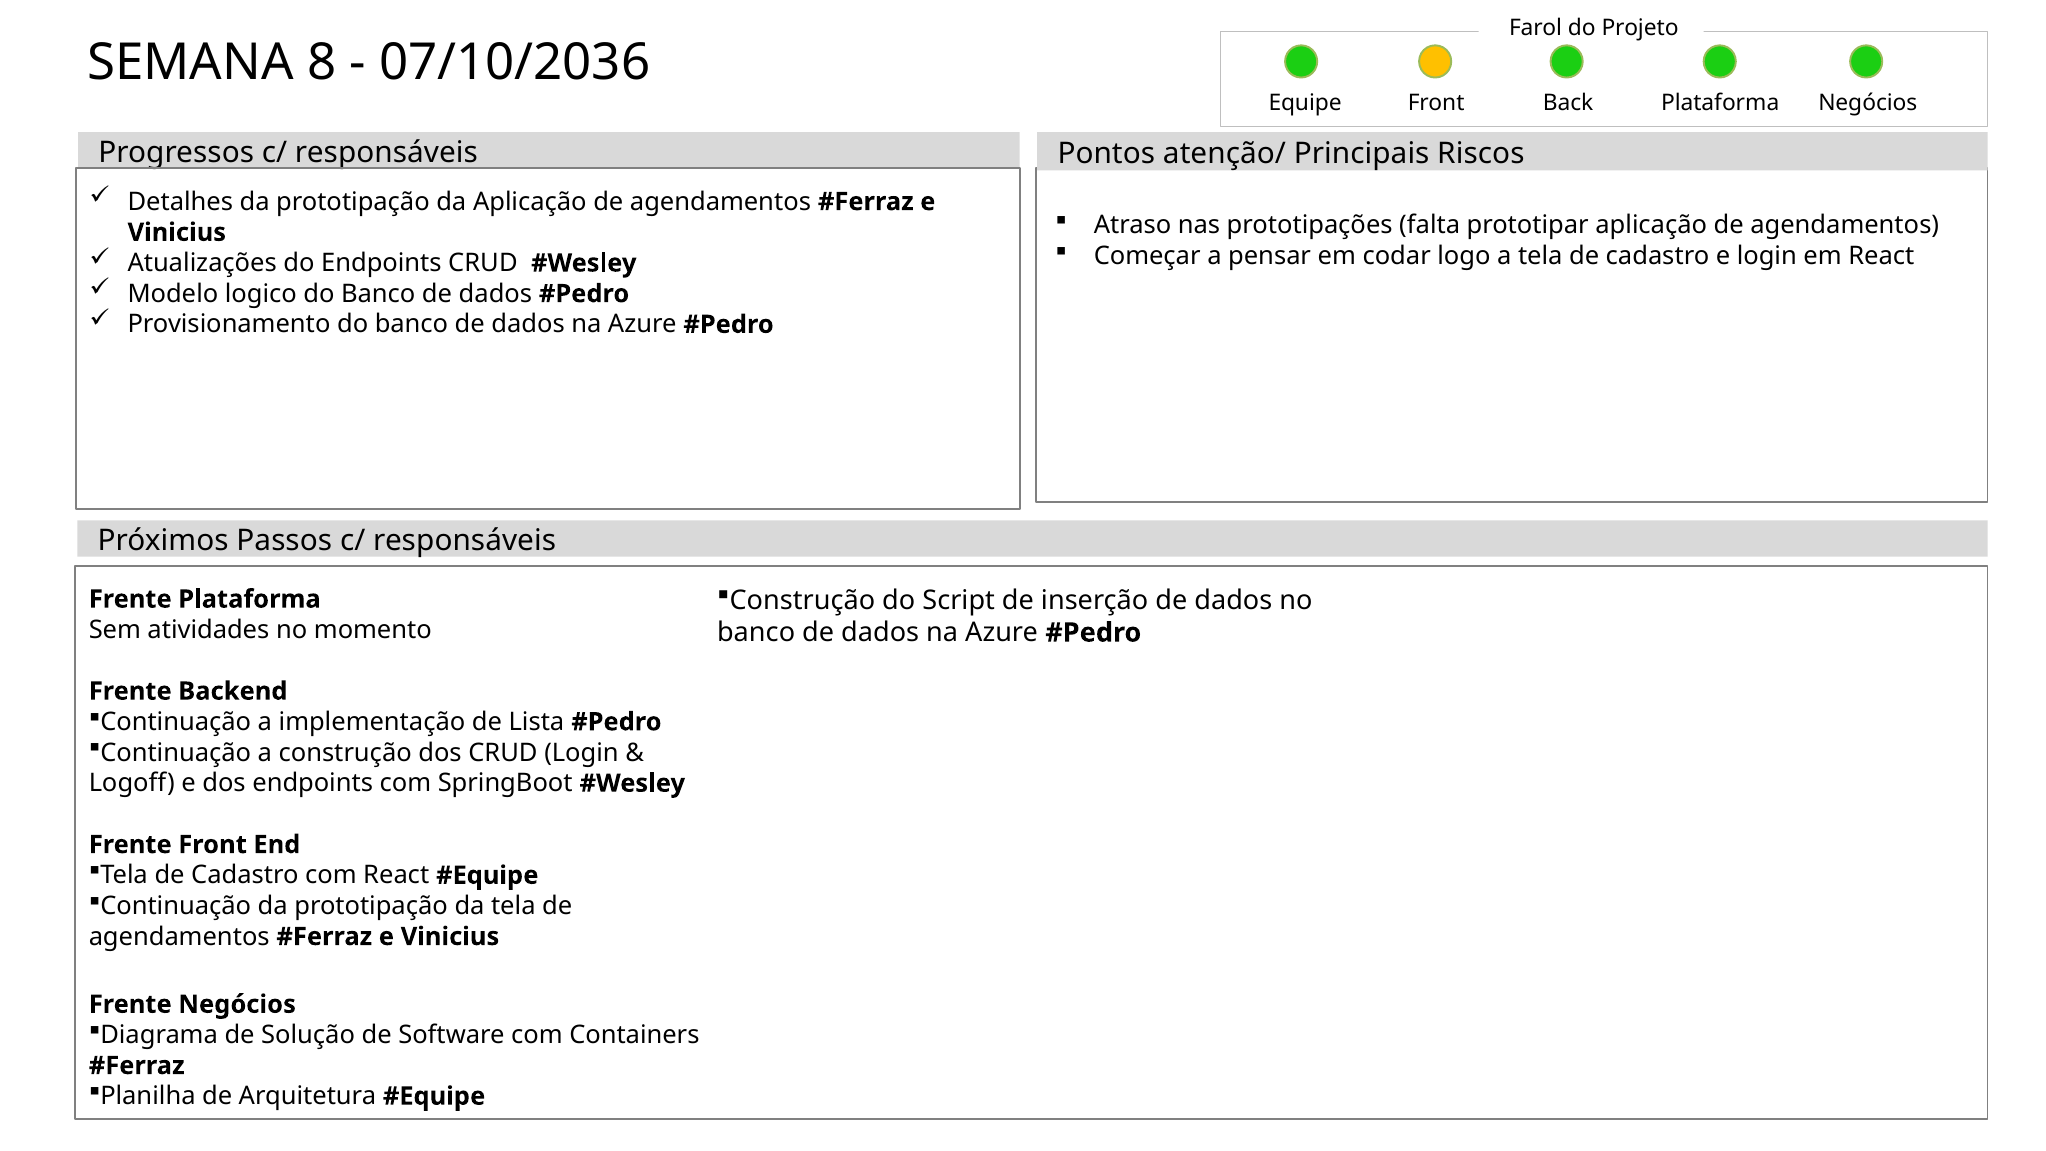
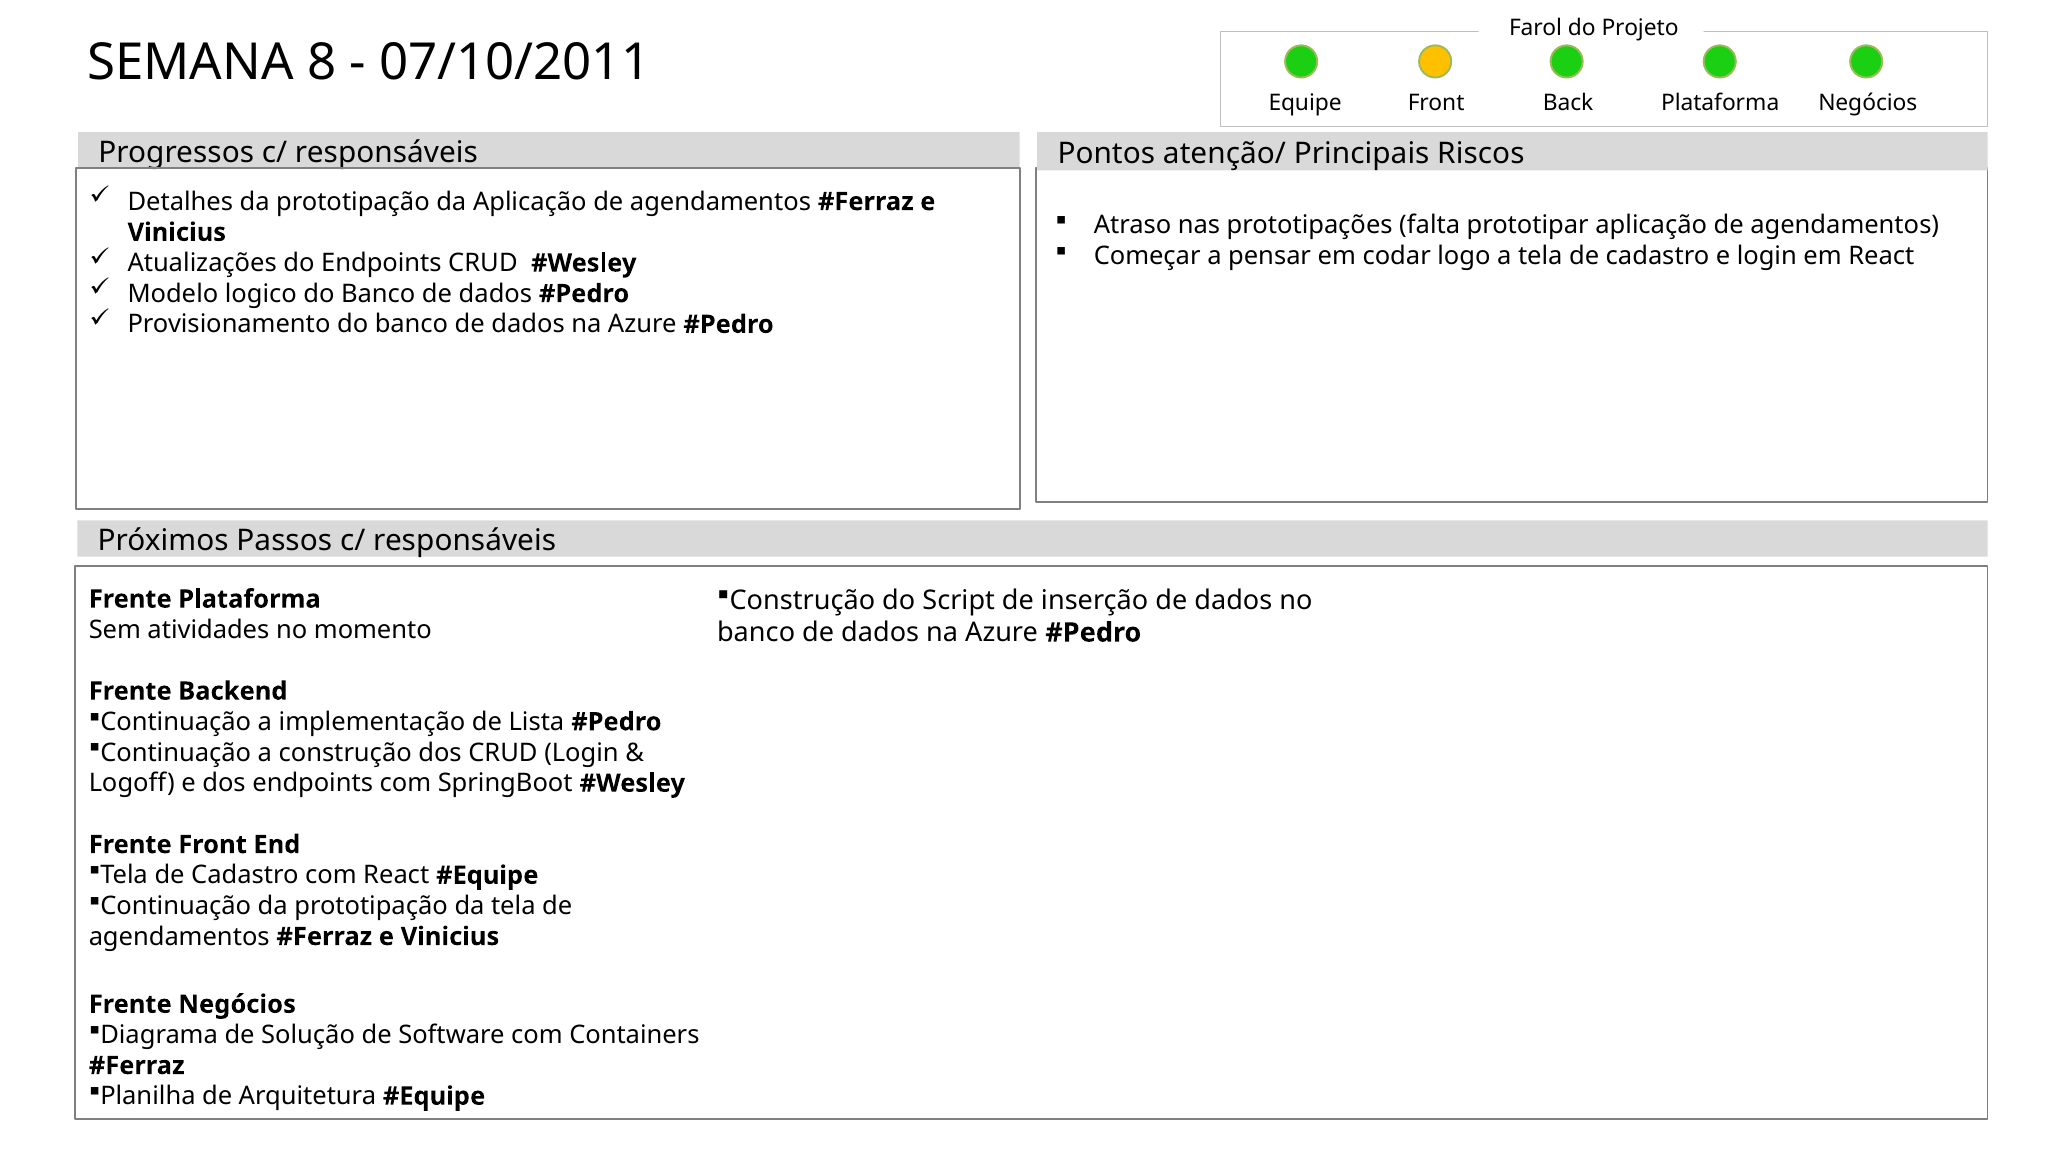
07/10/2036: 07/10/2036 -> 07/10/2011 (515, 63)
